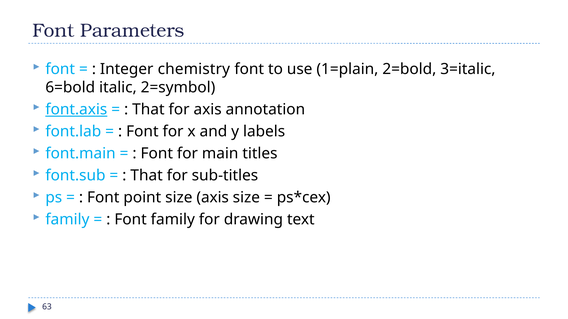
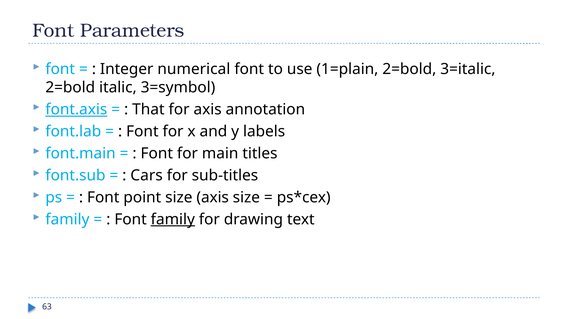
chemistry: chemistry -> numerical (194, 69)
6=bold: 6=bold -> 2=bold (70, 88)
2=symbol: 2=symbol -> 3=symbol (178, 88)
That: That -> Cars (147, 176)
family underline: none -> present (173, 220)
